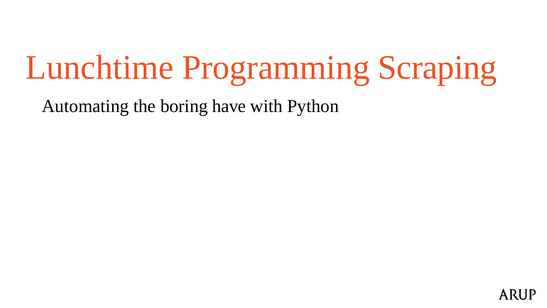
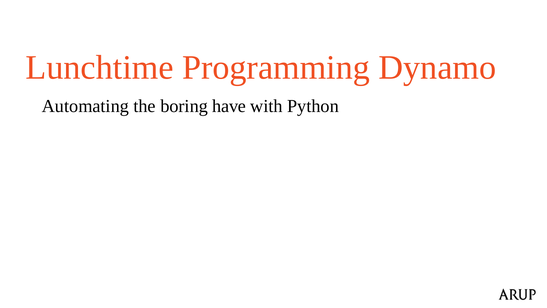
Scraping: Scraping -> Dynamo (437, 68)
